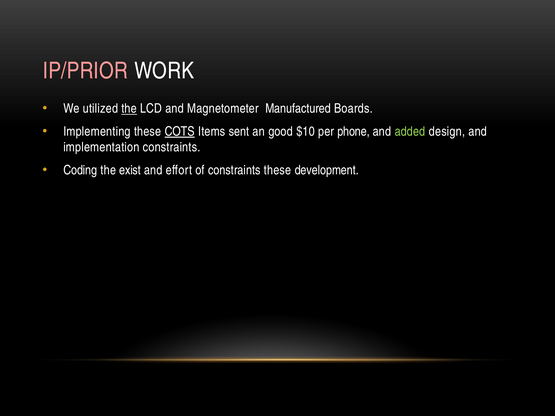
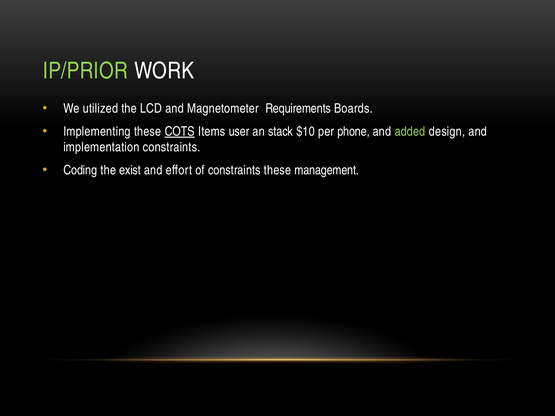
IP/PRIOR colour: pink -> light green (85, 71)
the underline: present -> none (129, 109)
Manufactured: Manufactured -> Requirements (298, 109)
sent: sent -> user (239, 132)
good: good -> stack (281, 132)
development: development -> management (327, 170)
